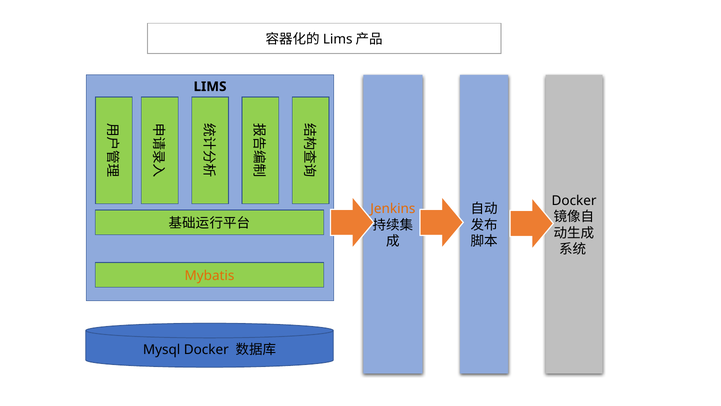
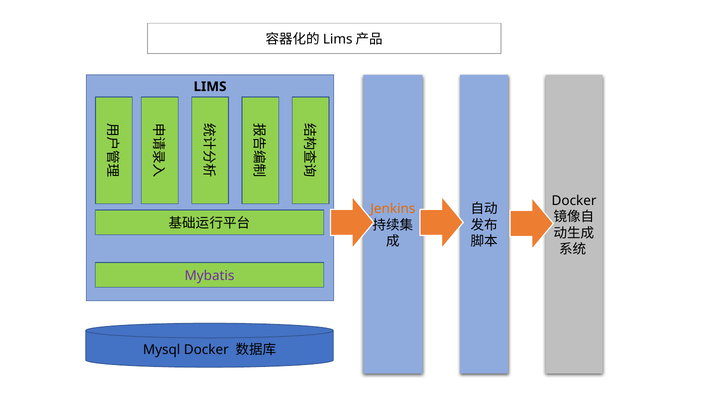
Mybatis colour: orange -> purple (210, 276)
